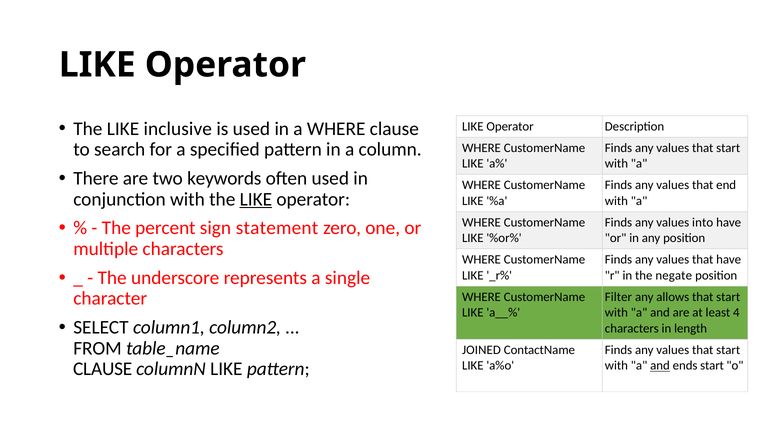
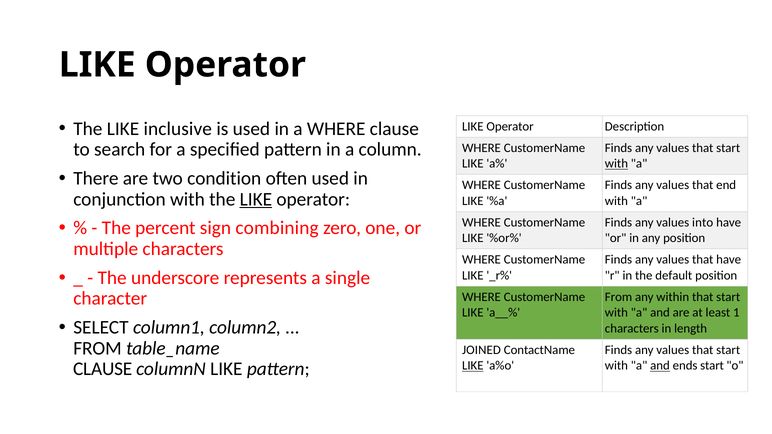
with underline: none -> present (616, 164)
keywords: keywords -> condition (224, 179)
statement: statement -> combining (277, 228)
negate: negate -> default (674, 276)
Filter: Filter -> From (619, 297)
allows: allows -> within (673, 297)
4: 4 -> 1 (736, 313)
LIKE underline: none -> present (473, 366)
